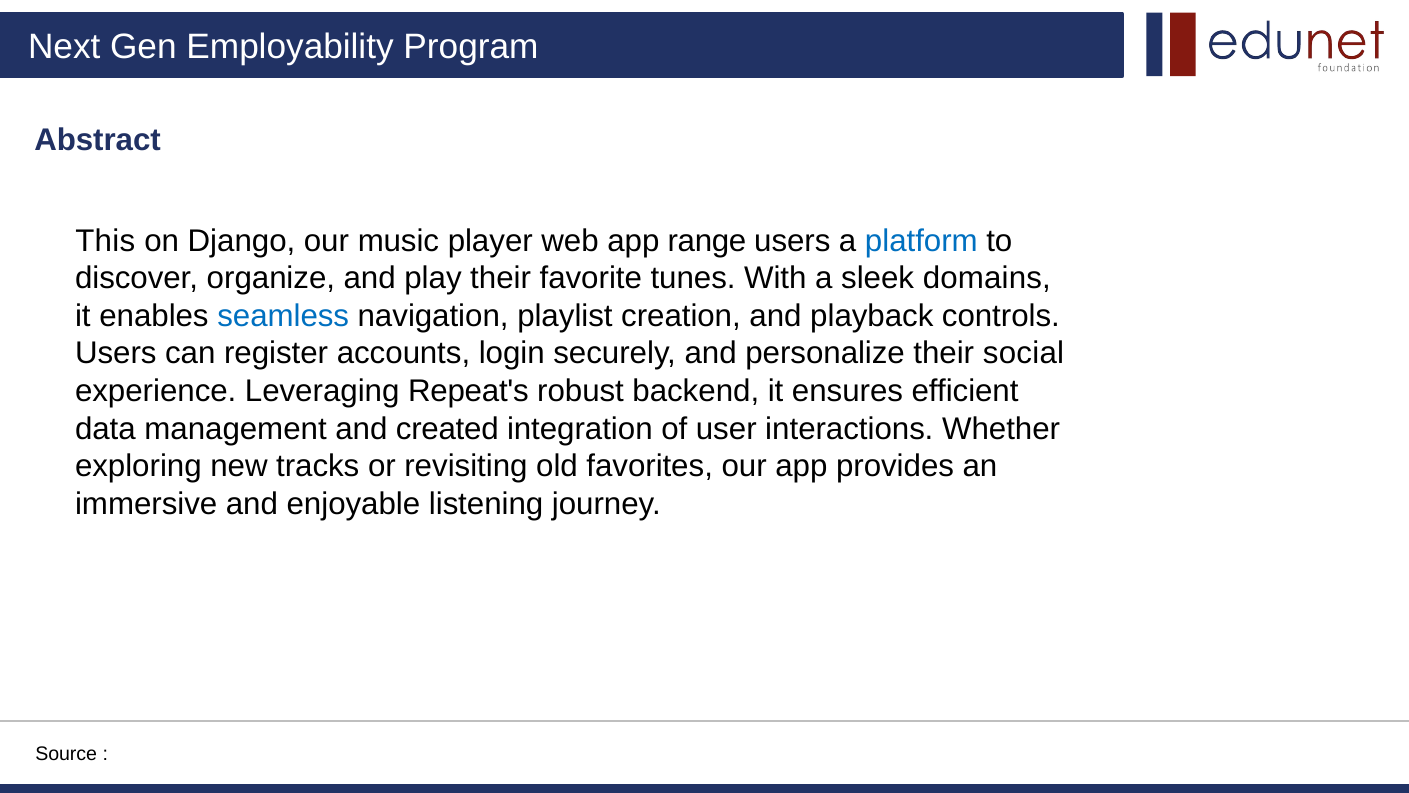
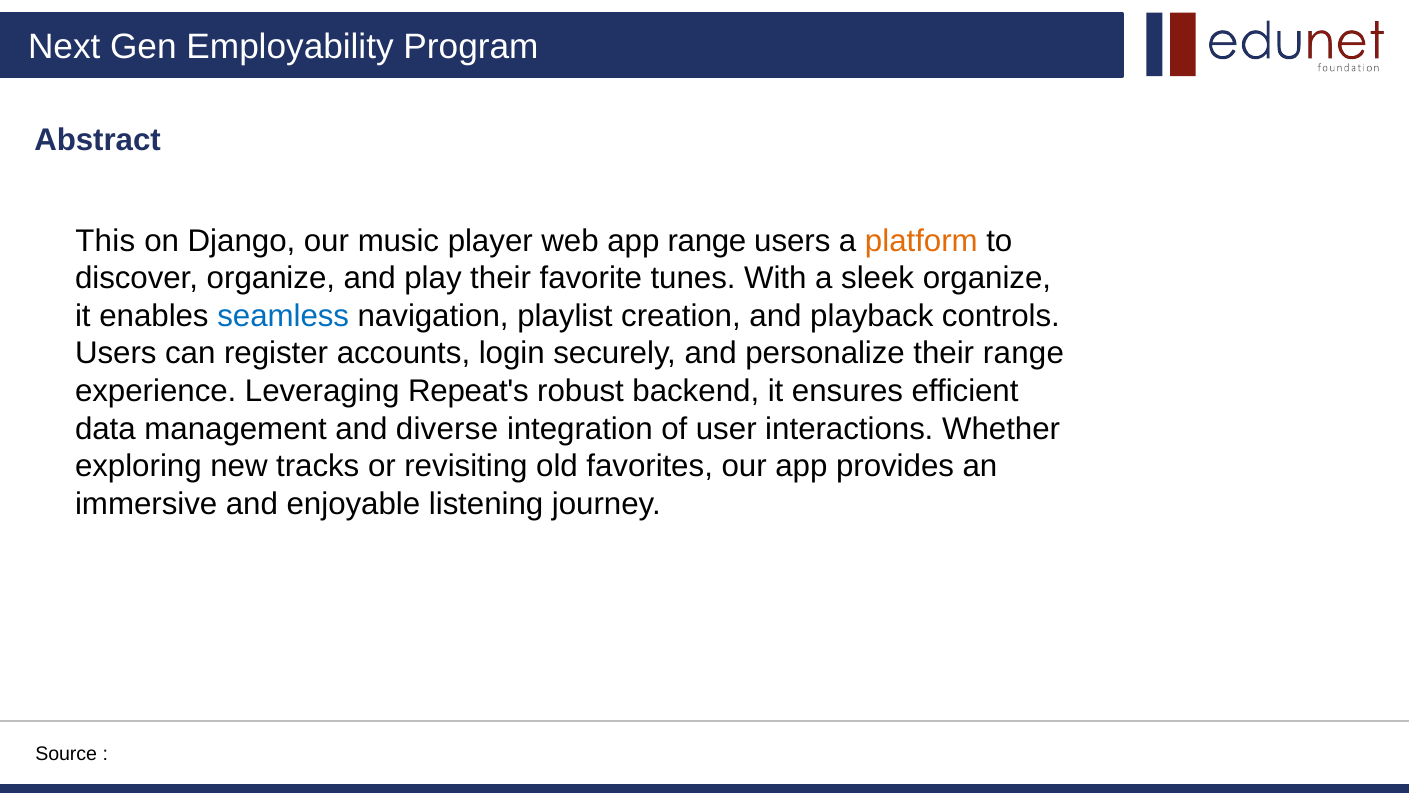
platform colour: blue -> orange (921, 241)
sleek domains: domains -> organize (987, 278)
their social: social -> range (1023, 353)
created: created -> diverse (447, 429)
